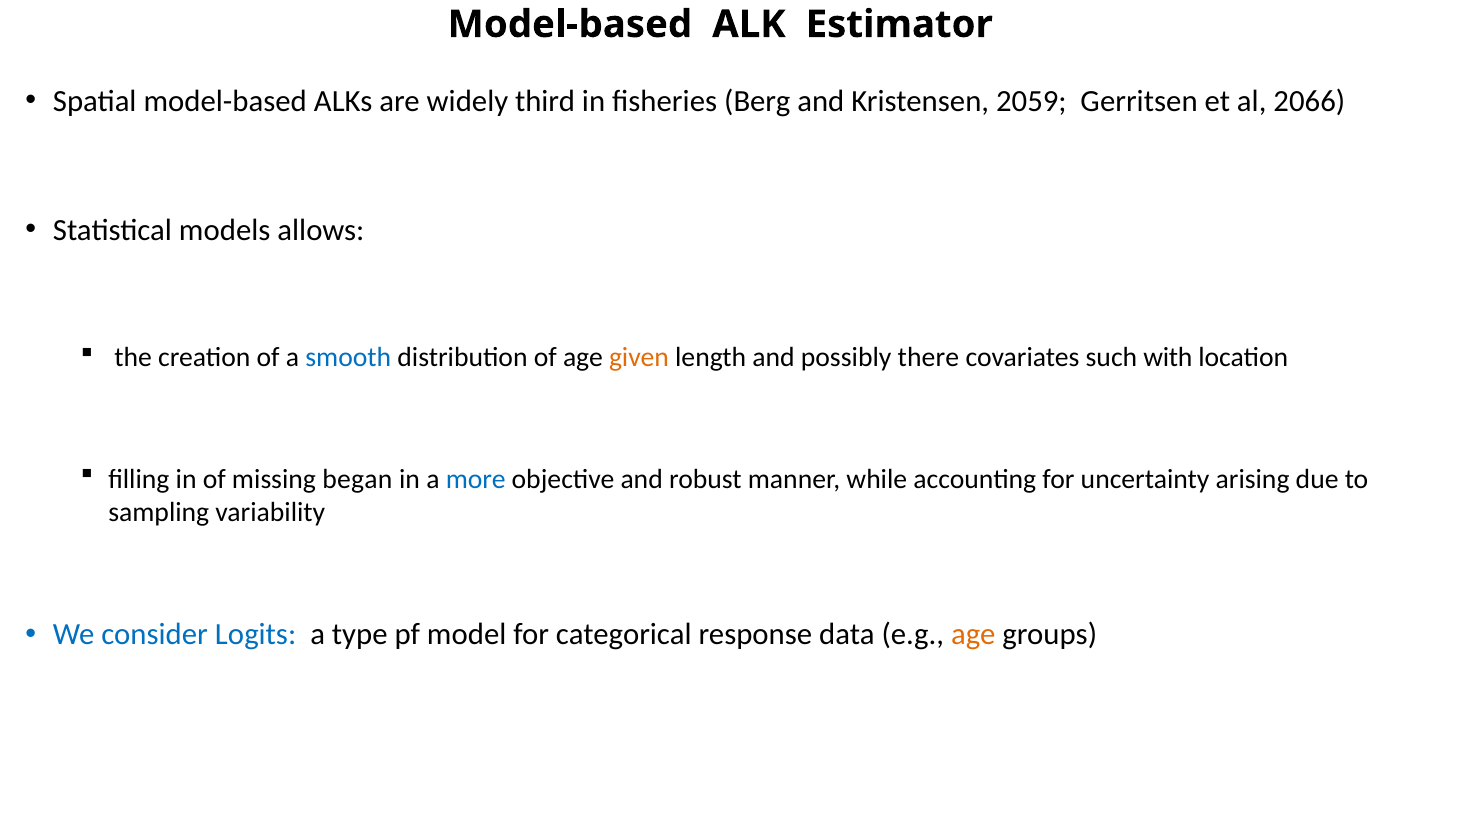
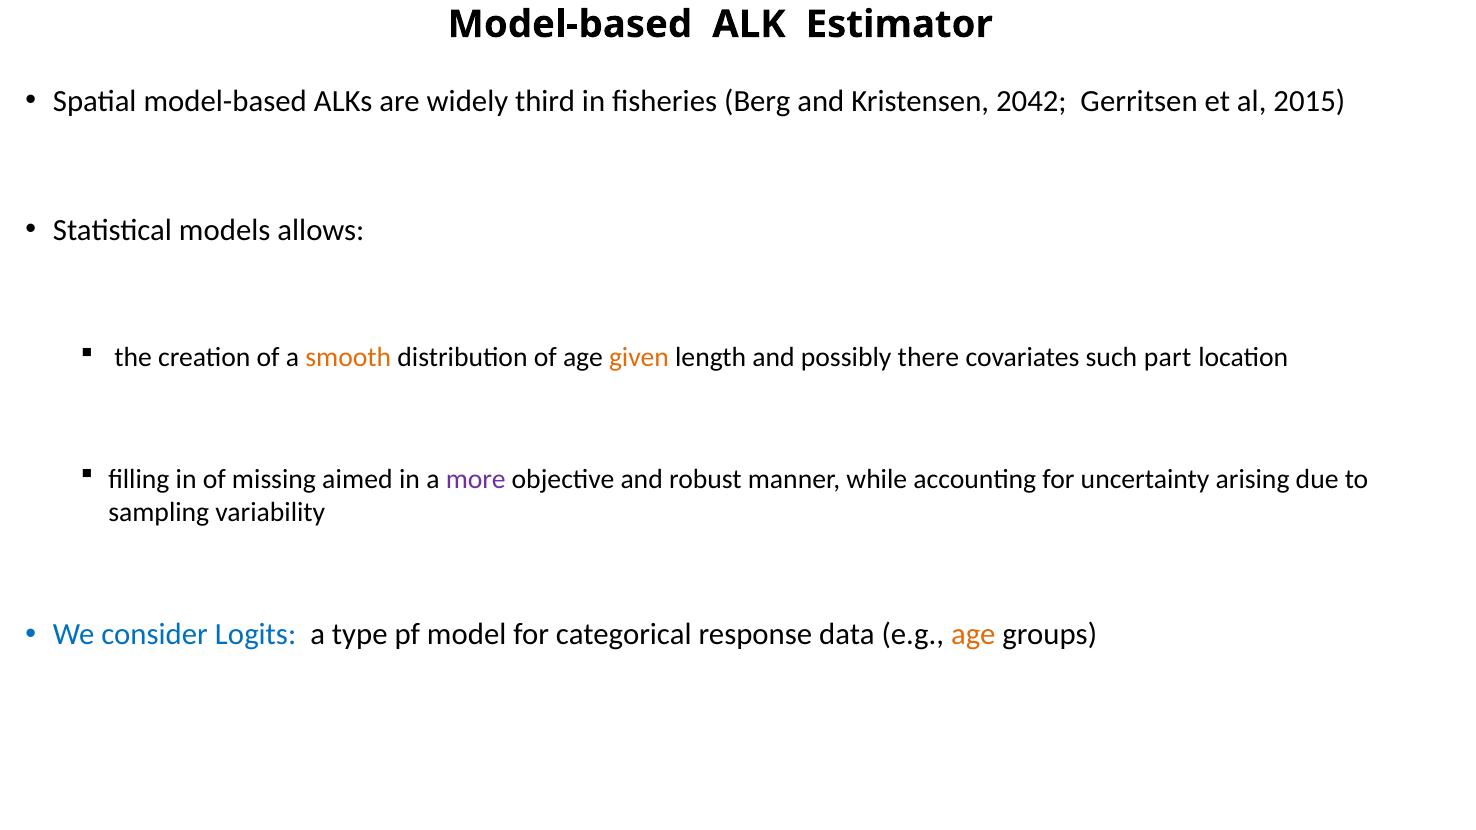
2059: 2059 -> 2042 (1031, 101)
2066: 2066 -> 2015 (1309, 101)
smooth colour: blue -> orange (348, 358)
with: with -> part (1168, 358)
began: began -> aimed (357, 480)
more colour: blue -> purple (476, 480)
